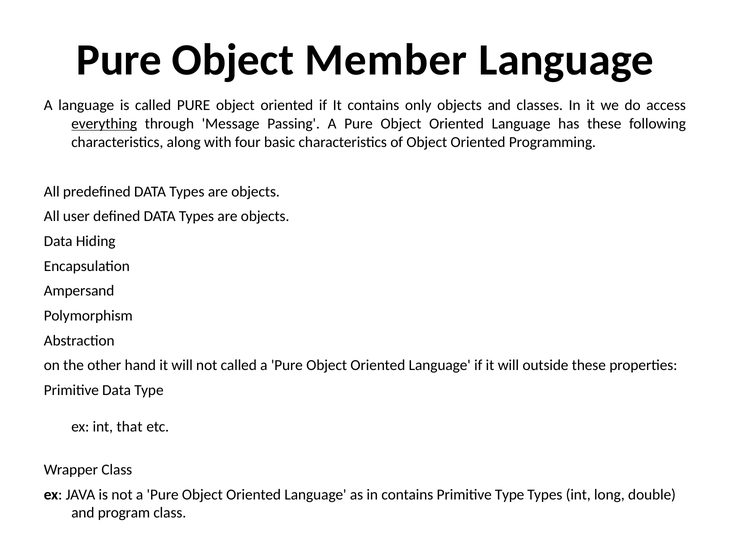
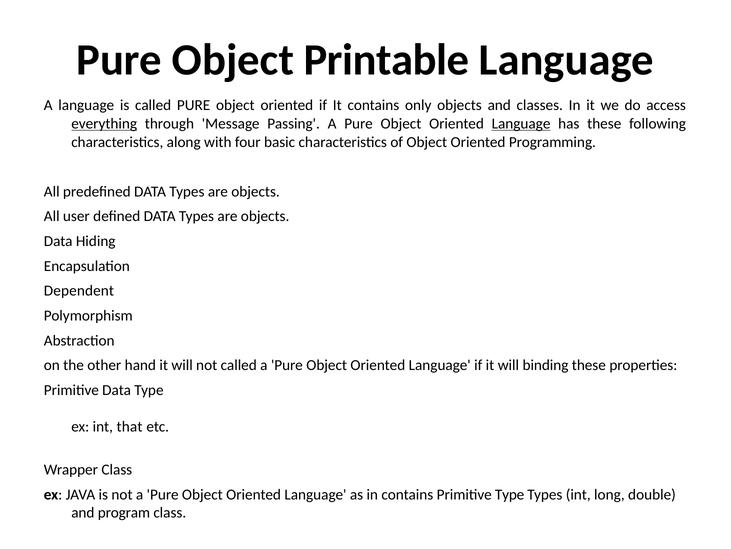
Member: Member -> Printable (387, 60)
Language underline: none -> present (521, 124)
Ampersand: Ampersand -> Dependent (79, 290)
outside: outside -> binding (545, 365)
